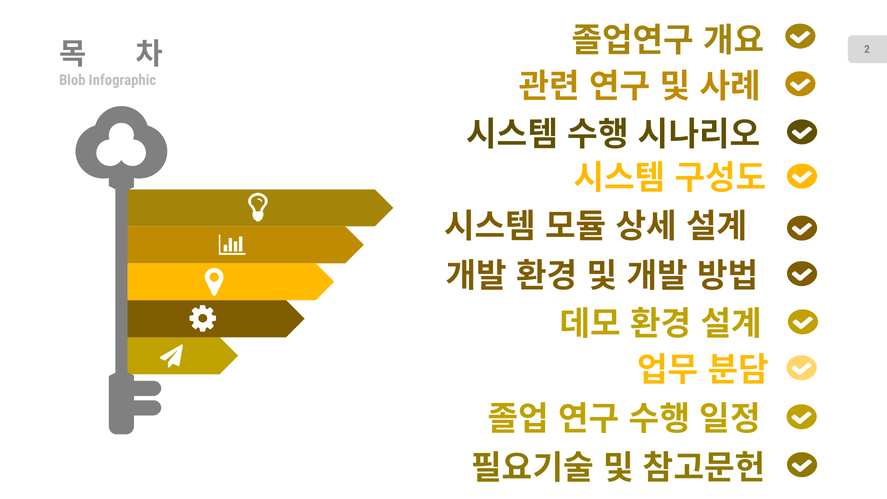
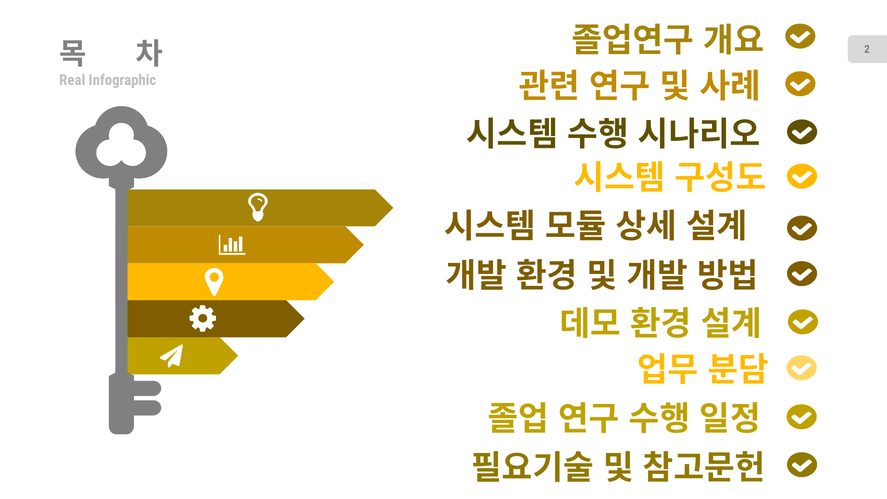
Blob: Blob -> Real (72, 80)
